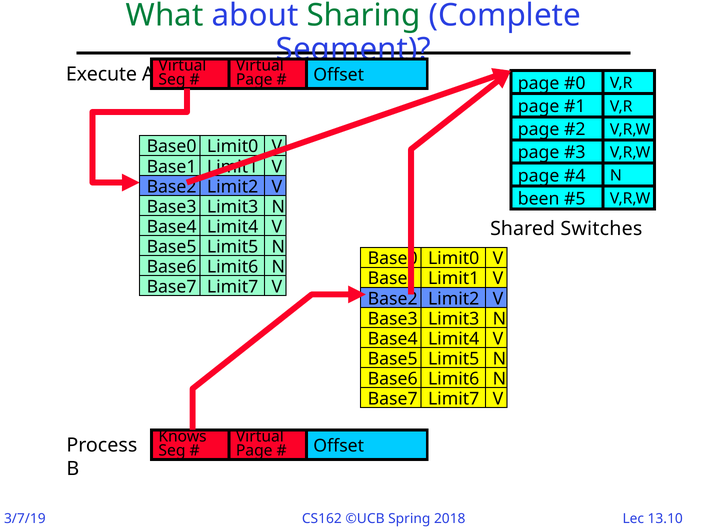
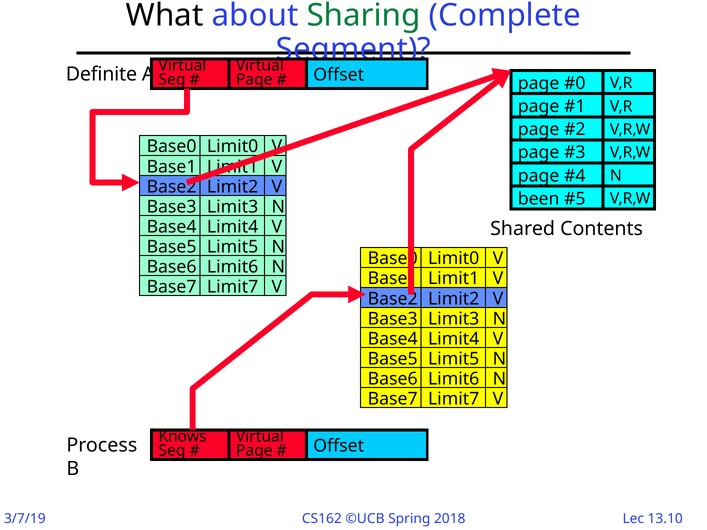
What colour: green -> black (165, 15)
Execute: Execute -> Definite (101, 74)
Switches: Switches -> Contents (602, 229)
